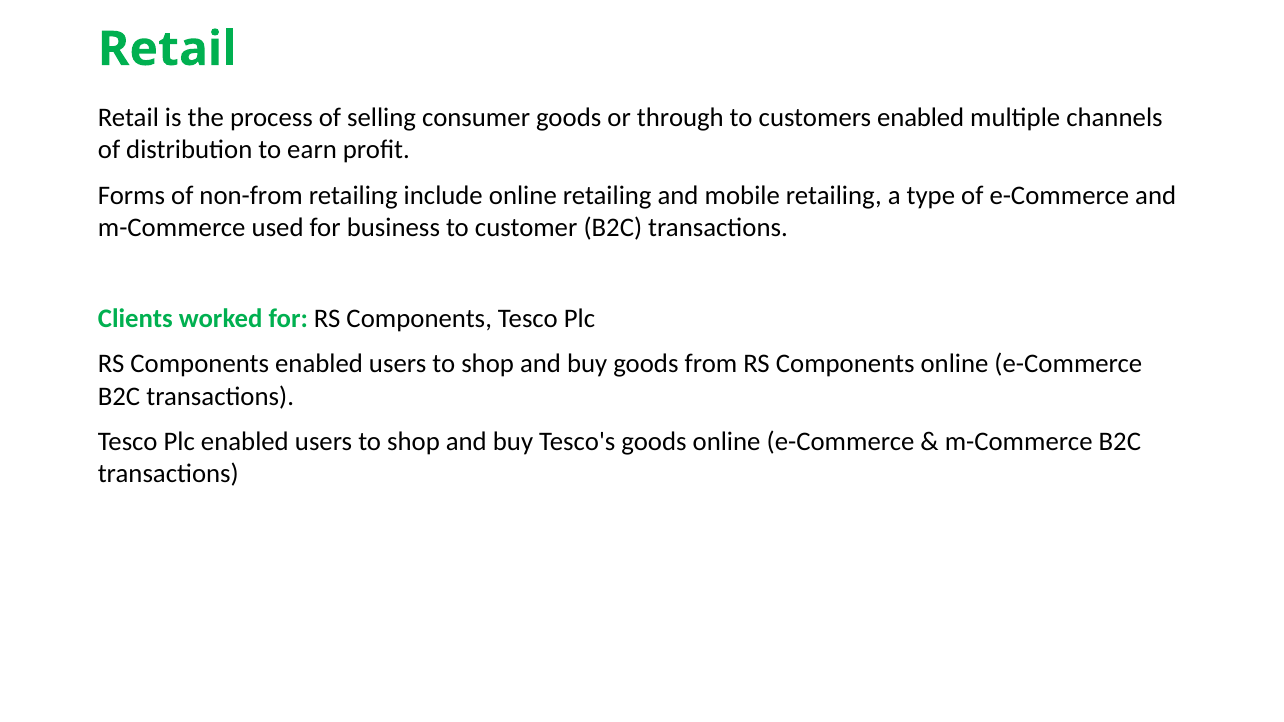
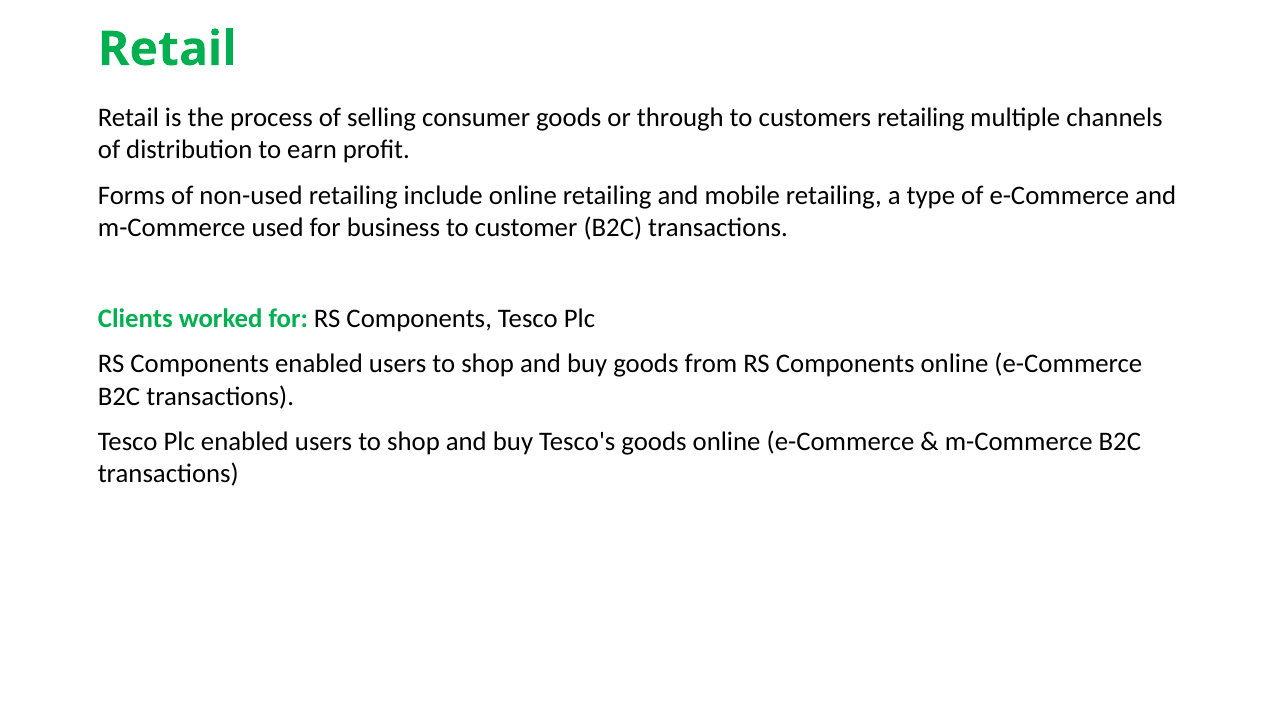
customers enabled: enabled -> retailing (921, 118)
non-from: non-from -> non-used (251, 195)
